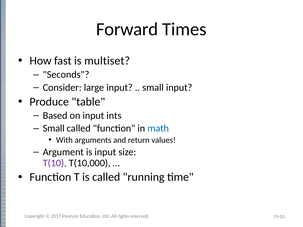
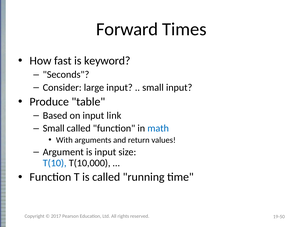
multiset: multiset -> keyword (107, 61)
ints: ints -> link (114, 116)
T(10 colour: purple -> blue (55, 163)
